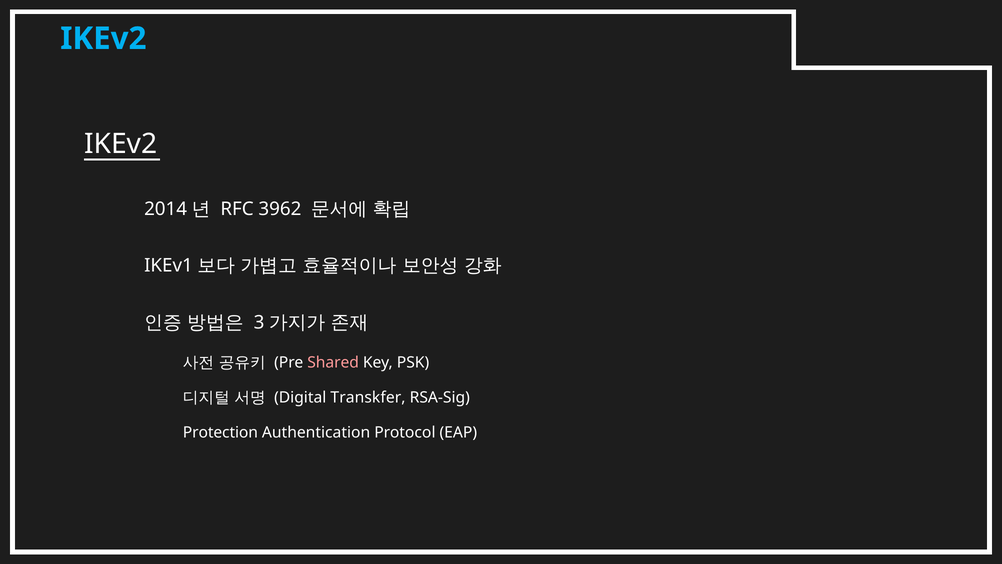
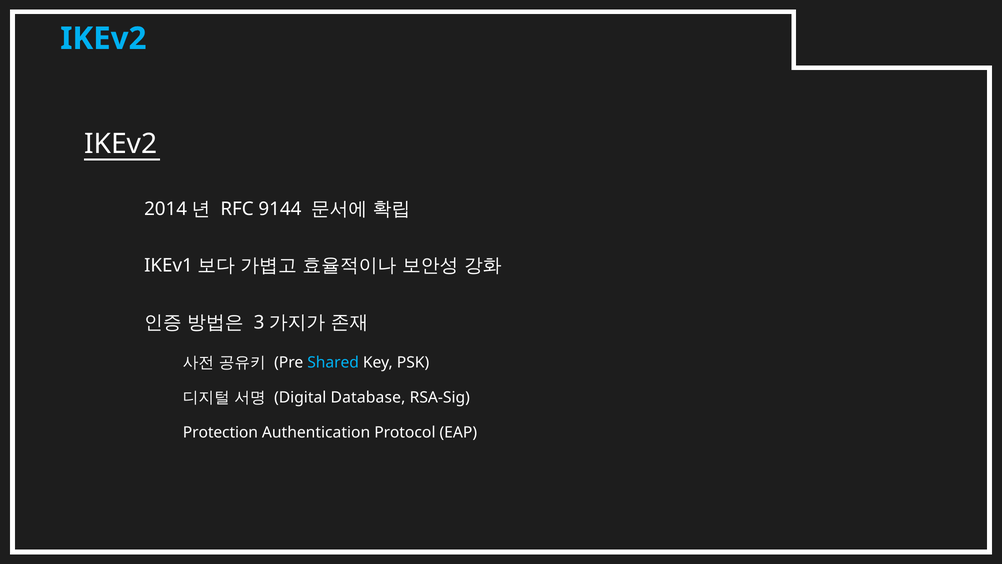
3962: 3962 -> 9144 (280, 209)
Shared colour: pink -> light blue (333, 362)
Transkfer: Transkfer -> Database (368, 397)
